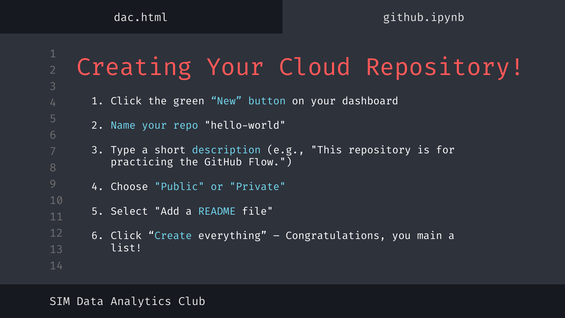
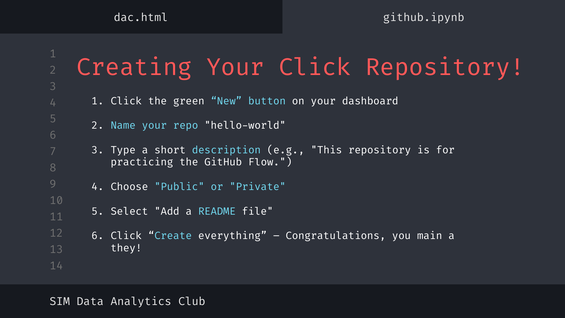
Your Cloud: Cloud -> Click (315, 67)
list: list -> they (126, 248)
